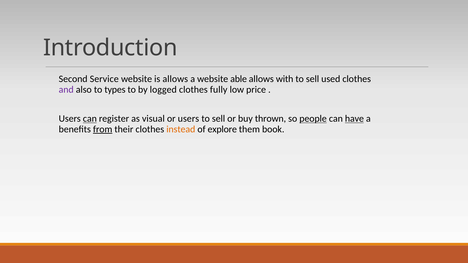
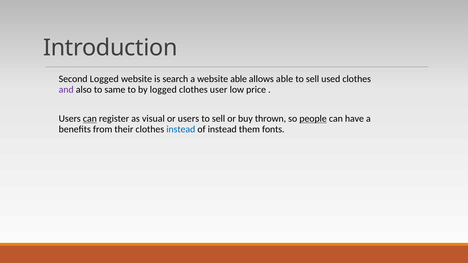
Second Service: Service -> Logged (104, 79)
is allows: allows -> search (175, 79)
allows with: with -> able (285, 79)
types: types -> same (115, 90)
fully: fully -> user (219, 90)
have underline: present -> none (354, 119)
from underline: present -> none (103, 129)
instead colour: orange -> blue (181, 129)
of explore: explore -> instead (222, 129)
book: book -> fonts (273, 129)
